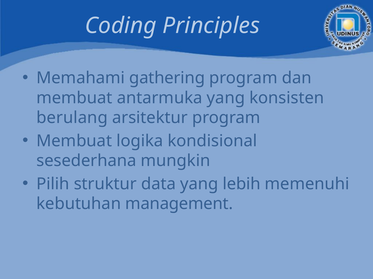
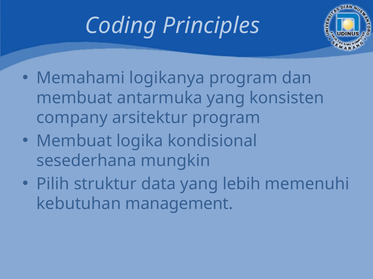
gathering: gathering -> logikanya (167, 78)
berulang: berulang -> company (72, 118)
